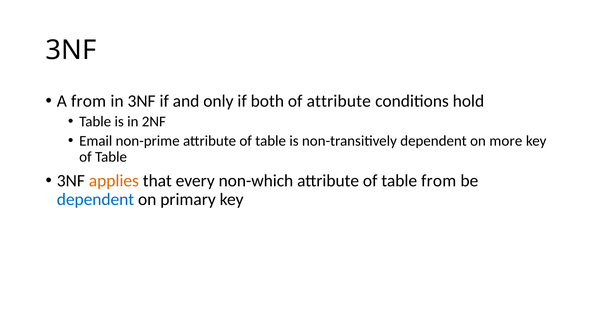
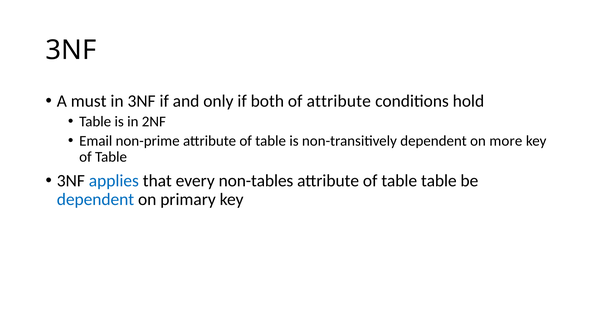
A from: from -> must (89, 101)
applies colour: orange -> blue (114, 181)
non-which: non-which -> non-tables (256, 181)
table from: from -> table (439, 181)
